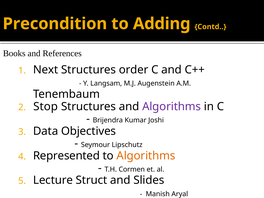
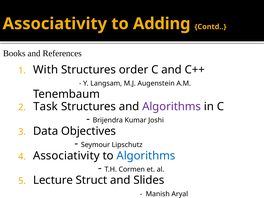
Precondition: Precondition -> Associativity (55, 24)
Next: Next -> With (46, 70)
Stop: Stop -> Task (46, 107)
Represented: Represented -> Associativity (66, 156)
Algorithms colour: orange -> blue (146, 156)
